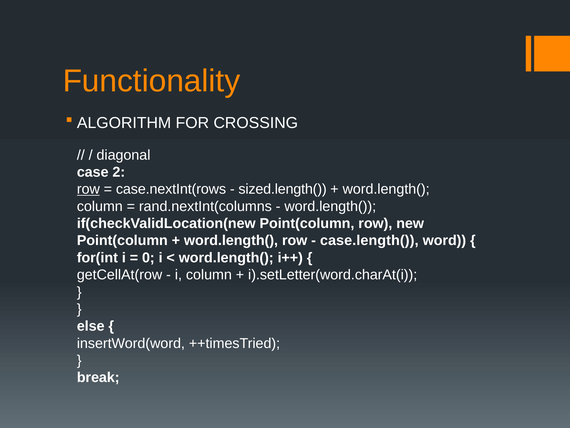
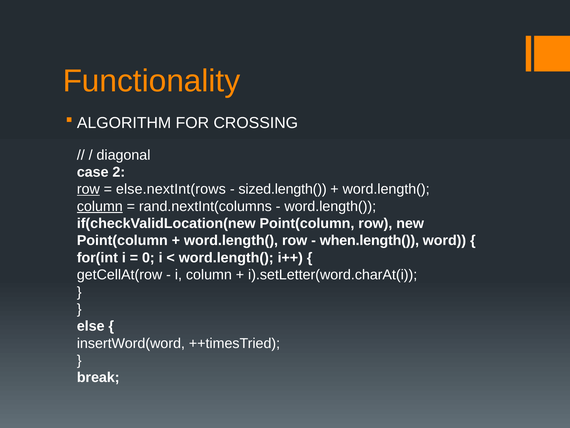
case.nextInt(rows: case.nextInt(rows -> else.nextInt(rows (171, 189)
column underline: none -> present (100, 206)
case.length(: case.length( -> when.length( (369, 240)
